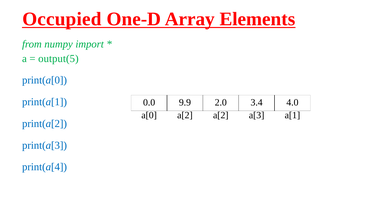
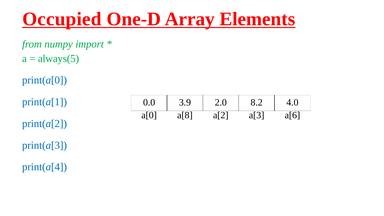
output(5: output(5 -> always(5 (59, 59)
9.9: 9.9 -> 3.9 (185, 102)
3.4: 3.4 -> 8.2 (257, 102)
a[0 a[2: a[2 -> a[8 (185, 115)
a[1: a[1 -> a[6 (292, 115)
